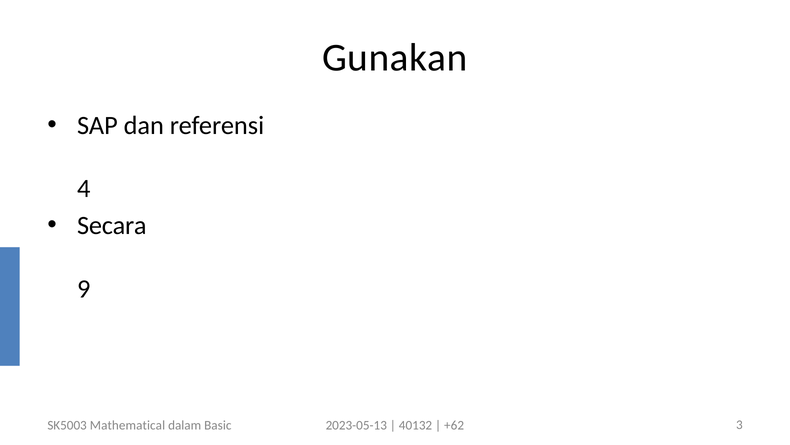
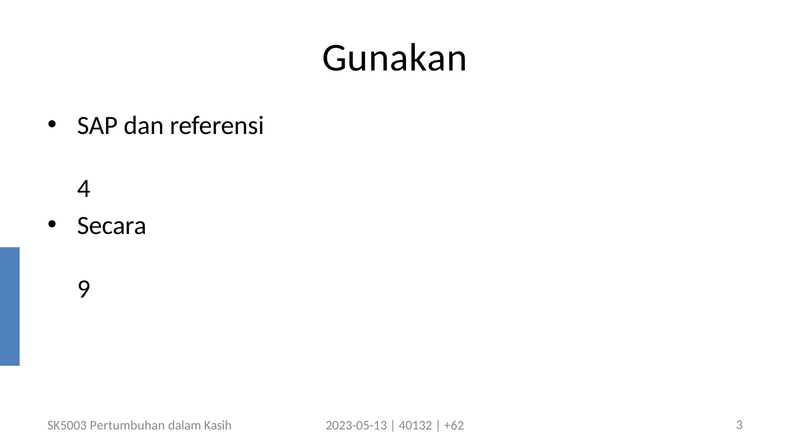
Mathematical: Mathematical -> Pertumbuhan (127, 425)
Basic: Basic -> Kasih (218, 425)
